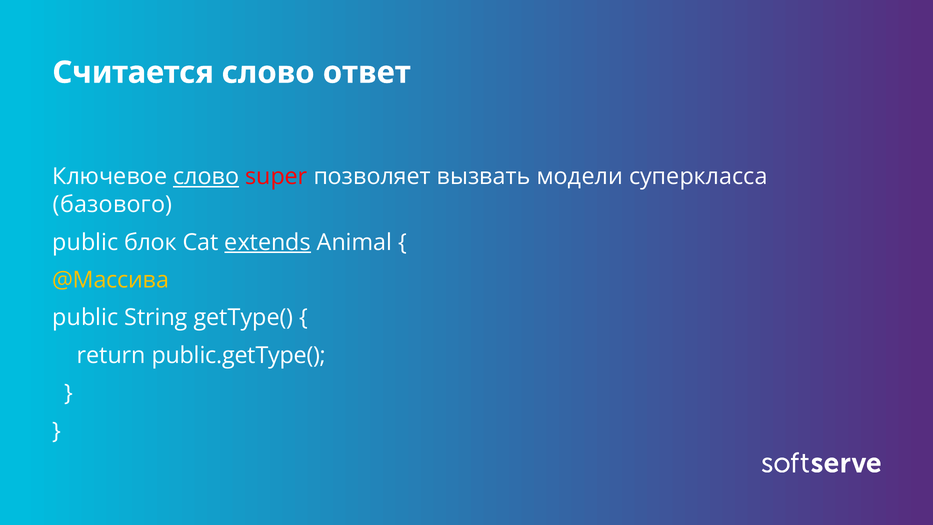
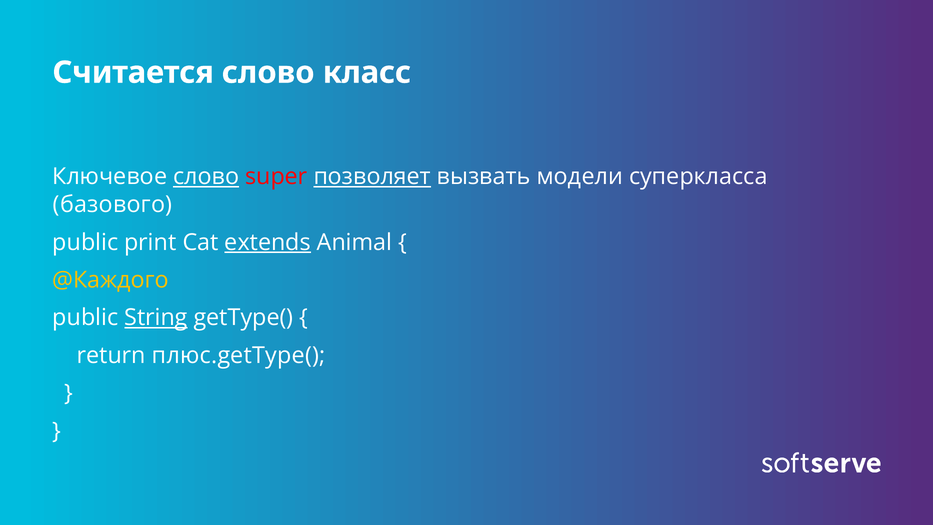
ответ: ответ -> класс (367, 73)
позволяет underline: none -> present (372, 177)
блок: блок -> print (150, 242)
@Массива: @Массива -> @Каждого (111, 280)
String underline: none -> present (156, 318)
public.getType(: public.getType( -> плюс.getType( (239, 355)
